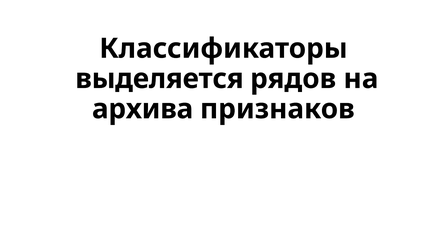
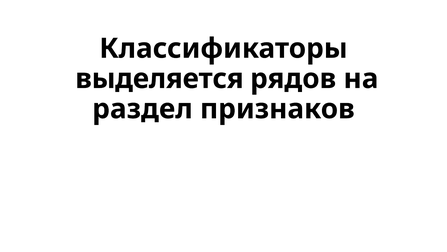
архива: архива -> раздел (142, 109)
